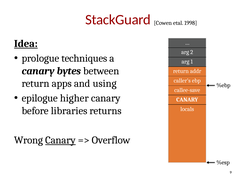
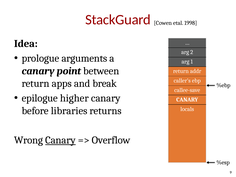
Idea underline: present -> none (26, 44)
techniques: techniques -> arguments (84, 58)
bytes: bytes -> point (69, 71)
using: using -> break (105, 83)
